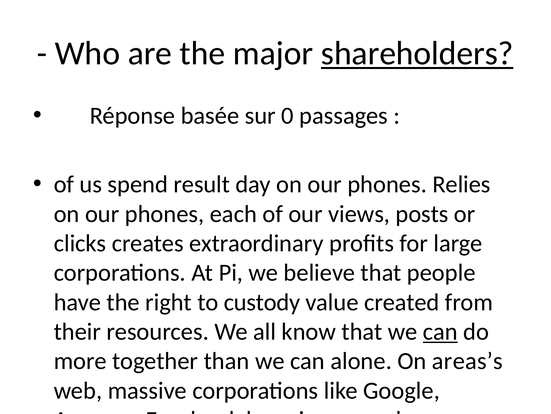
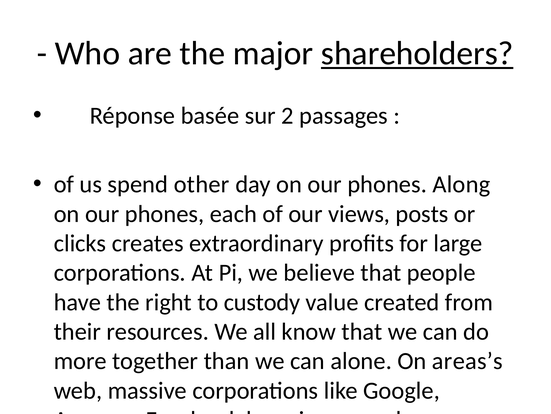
sur 0: 0 -> 2 (287, 116)
spend result: result -> other (202, 184)
Relies: Relies -> Along (461, 184)
can underline: present -> none (440, 331)
